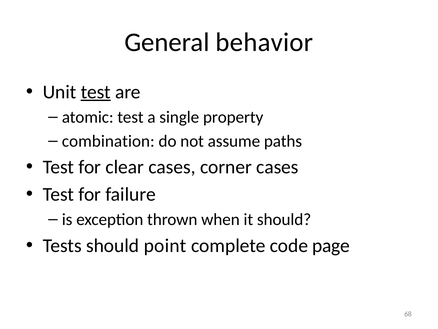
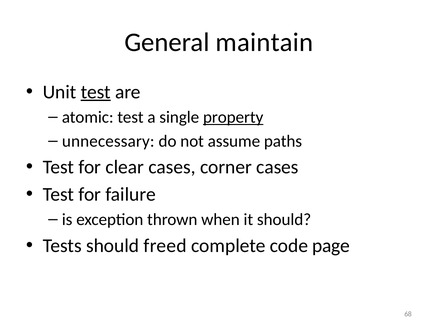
behavior: behavior -> maintain (264, 42)
property underline: none -> present (233, 117)
combination: combination -> unnecessary (108, 141)
point: point -> freed (165, 245)
